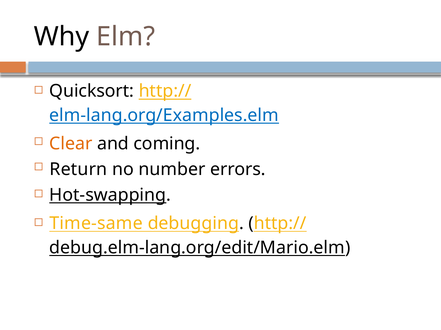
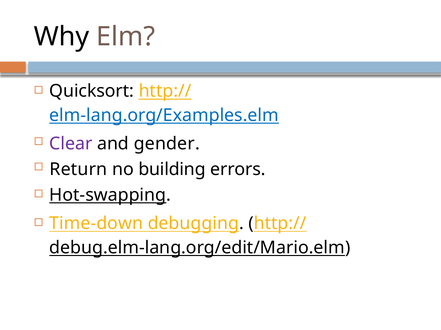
Clear colour: orange -> purple (71, 144)
coming: coming -> gender (167, 144)
number: number -> building (172, 170)
Time-same: Time-same -> Time-down (96, 224)
